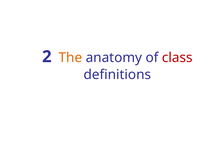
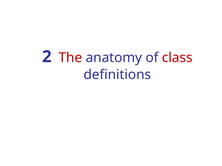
The colour: orange -> red (70, 58)
